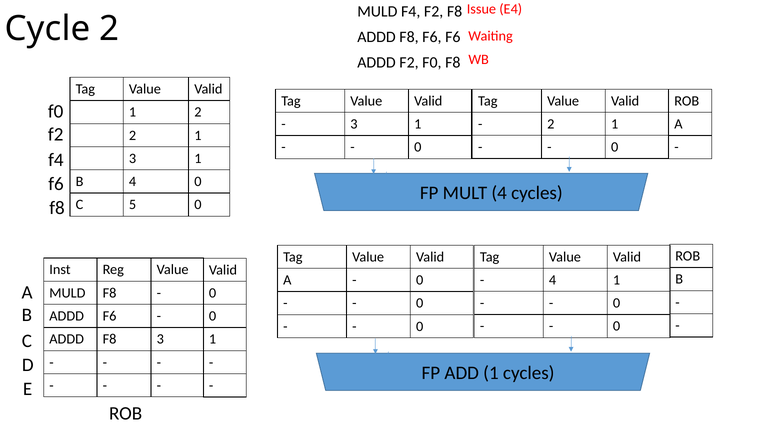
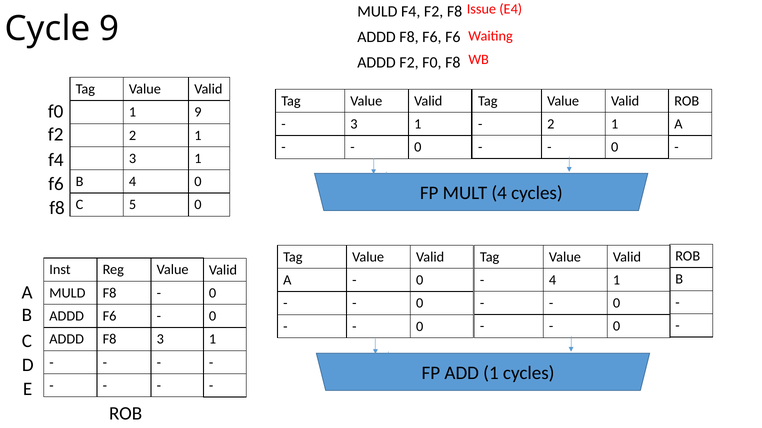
Cycle 2: 2 -> 9 (109, 29)
1 2: 2 -> 9 (198, 112)
